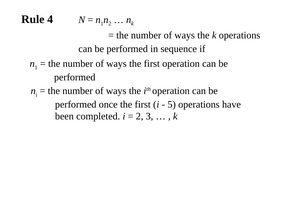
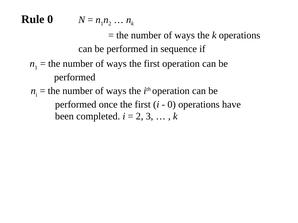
Rule 4: 4 -> 0 (50, 19)
5: 5 -> 0 (172, 105)
